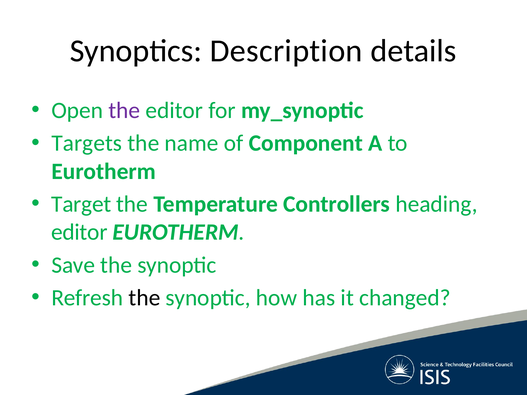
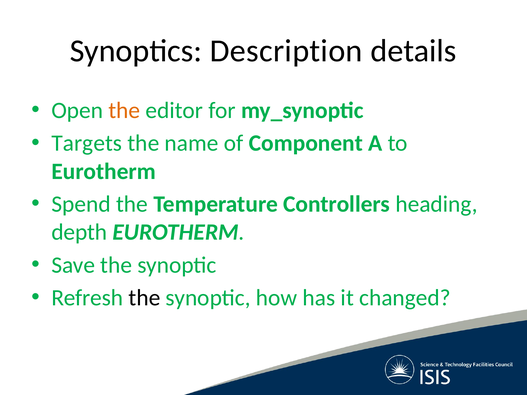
the colour: purple -> orange (124, 111)
Target: Target -> Spend (81, 204)
editor: editor -> depth (79, 232)
